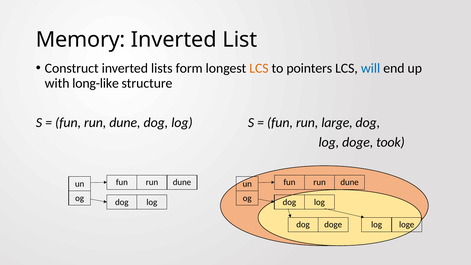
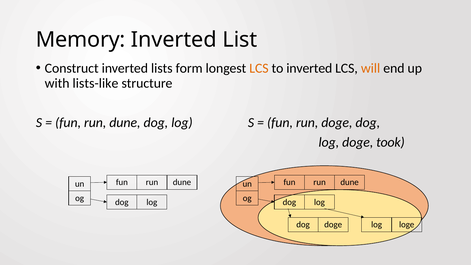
to pointers: pointers -> inverted (309, 68)
will colour: blue -> orange (371, 68)
long-like: long-like -> lists-like (95, 83)
run large: large -> doge (337, 123)
